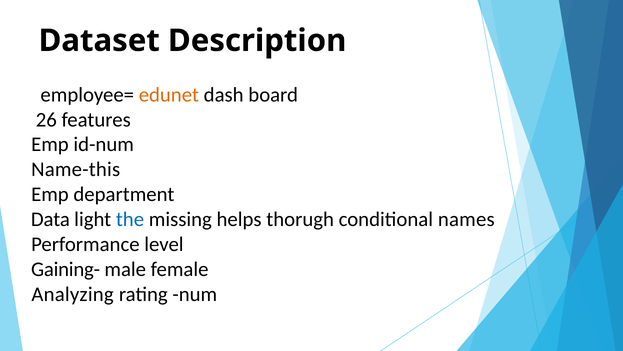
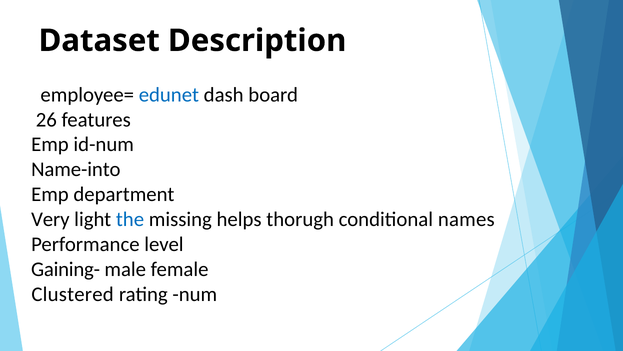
edunet colour: orange -> blue (169, 95)
Name-this: Name-this -> Name-into (76, 169)
Data: Data -> Very (50, 219)
Analyzing: Analyzing -> Clustered (73, 294)
